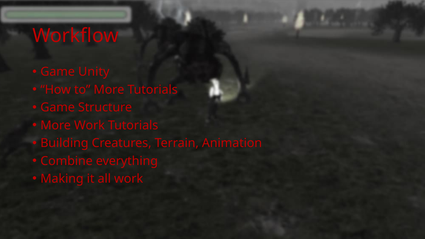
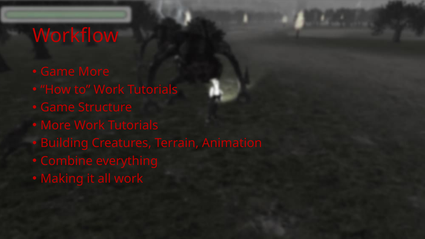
Game Unity: Unity -> More (94, 72)
to More: More -> Work (109, 90)
